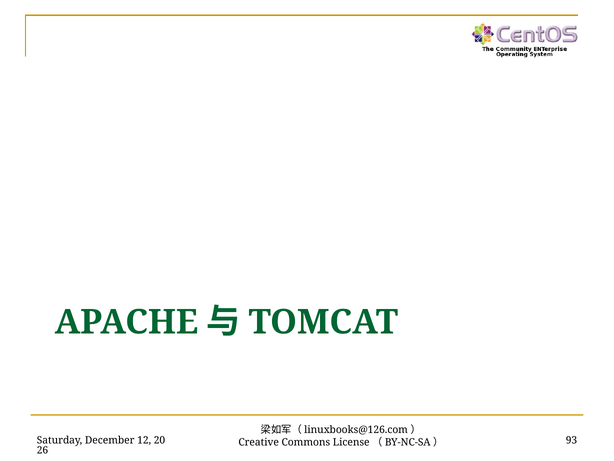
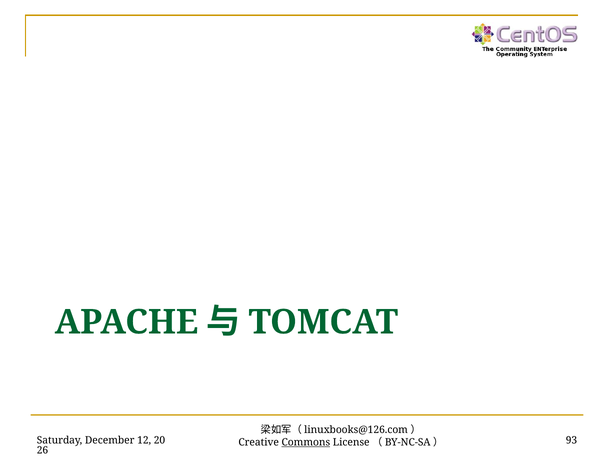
Commons underline: none -> present (306, 442)
